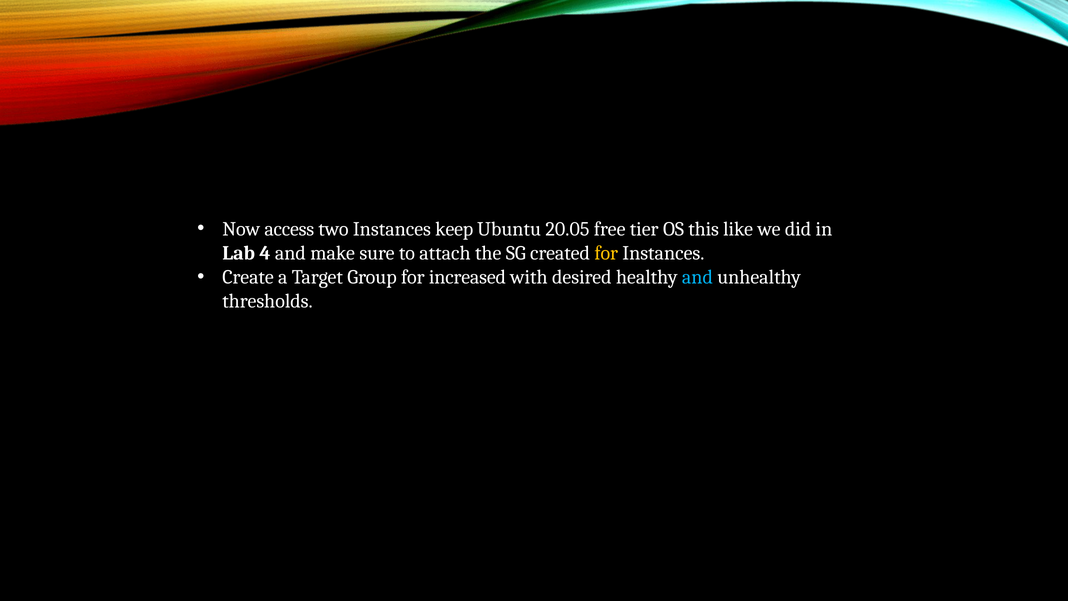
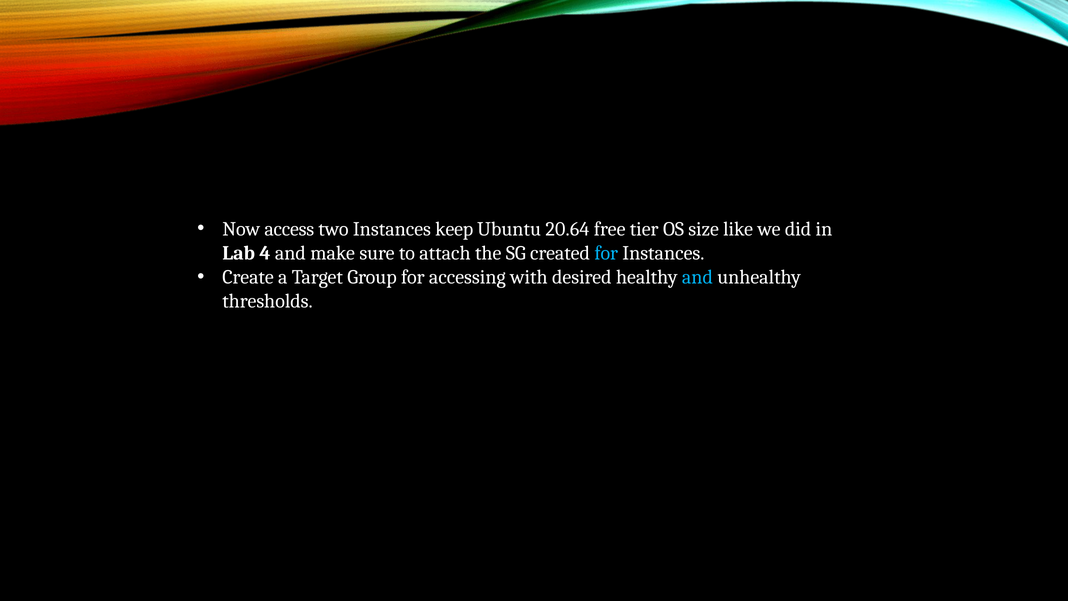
20.05: 20.05 -> 20.64 (567, 229)
this: this -> size (704, 229)
for colour: yellow -> light blue (606, 253)
increased: increased -> accessing (467, 277)
